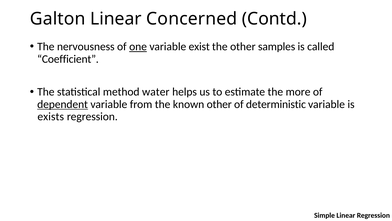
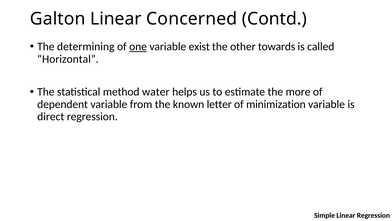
nervousness: nervousness -> determining (86, 47)
samples: samples -> towards (277, 47)
Coefficient: Coefficient -> Horizontal (68, 59)
dependent underline: present -> none (63, 104)
known other: other -> letter (219, 104)
deterministic: deterministic -> minimization (276, 104)
exists: exists -> direct (51, 116)
